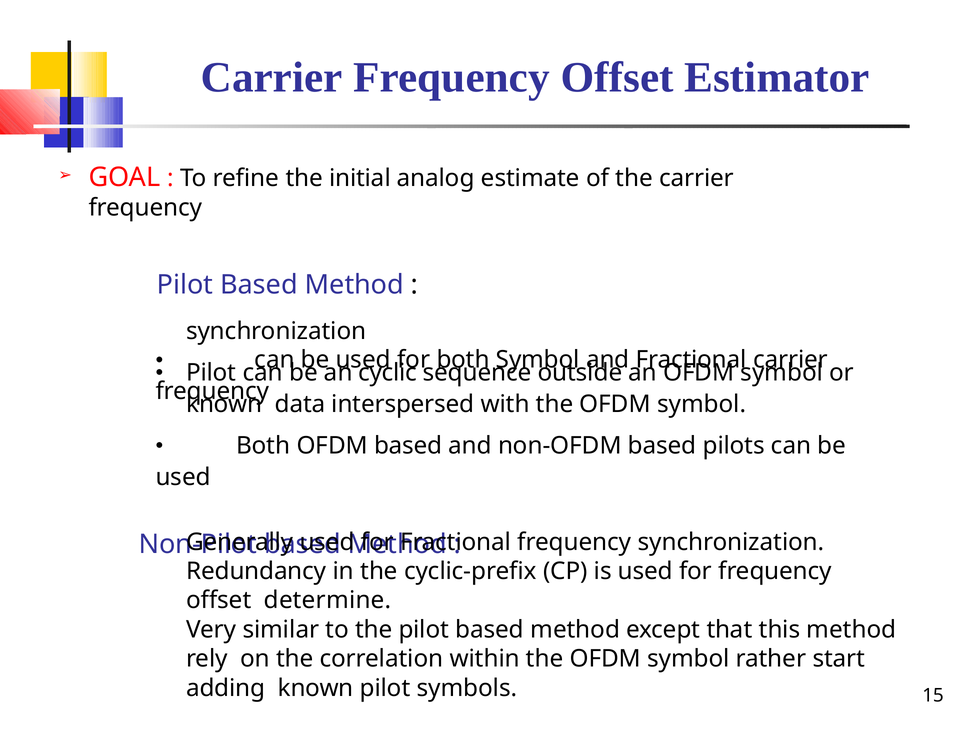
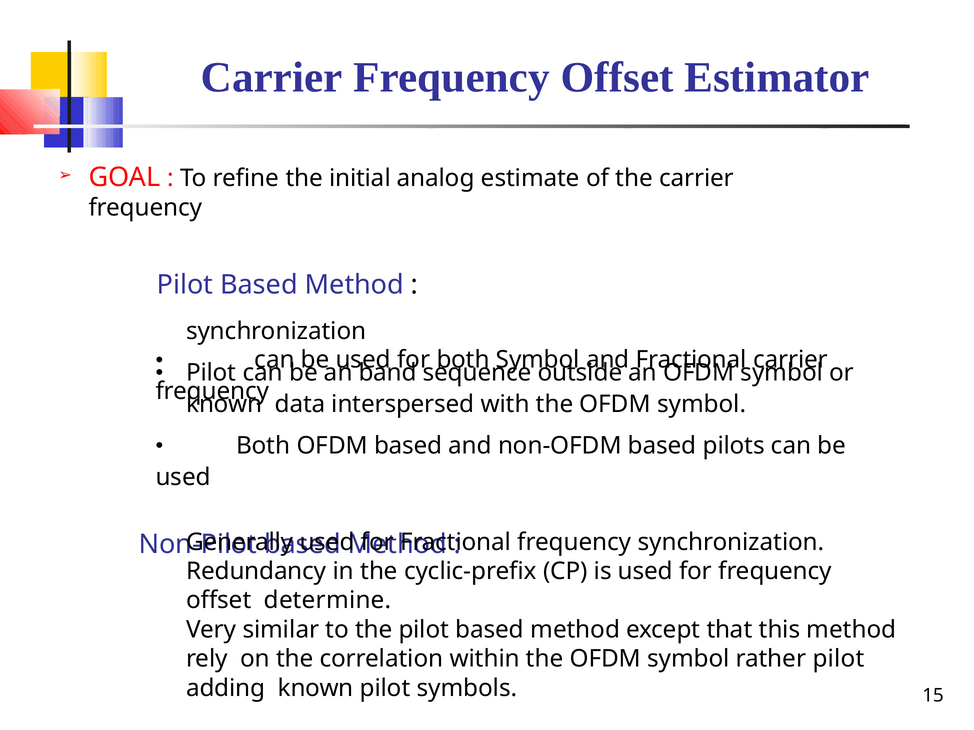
cyclic: cyclic -> band (388, 373)
rather start: start -> pilot (839, 659)
